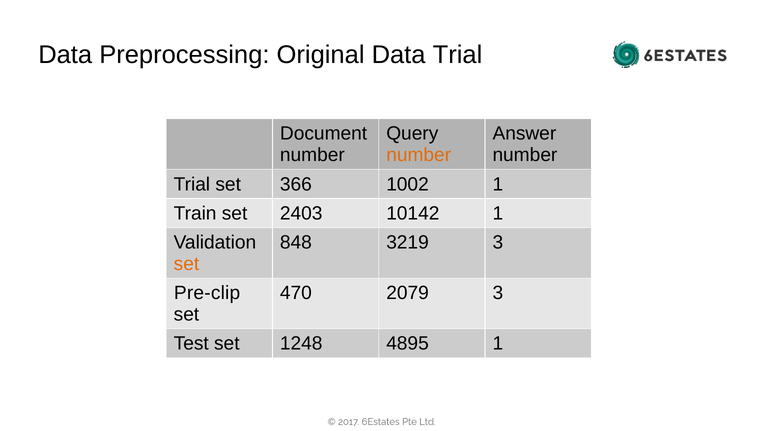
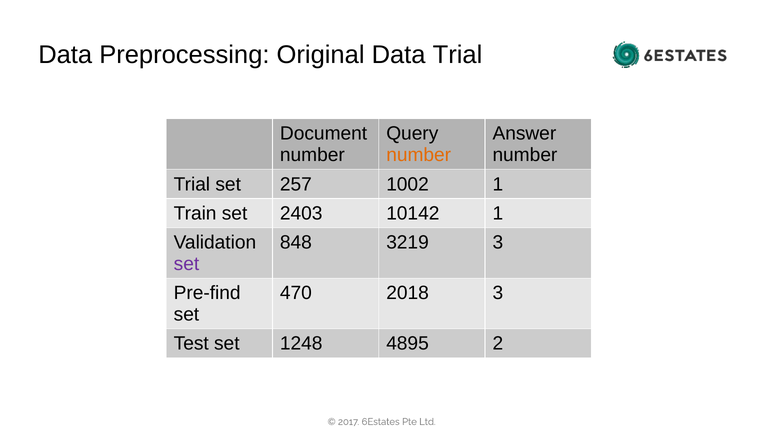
366: 366 -> 257 (296, 184)
set colour: orange -> purple (186, 264)
Pre-clip: Pre-clip -> Pre-find (207, 293)
2079: 2079 -> 2018 (408, 293)
4895 1: 1 -> 2 (498, 344)
